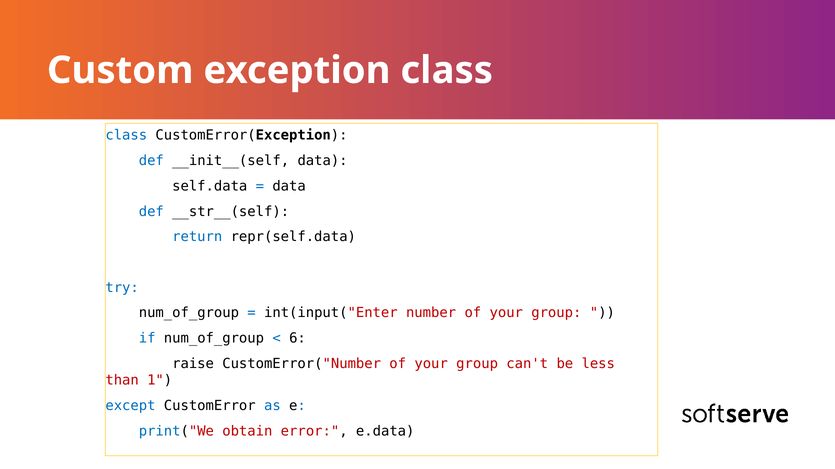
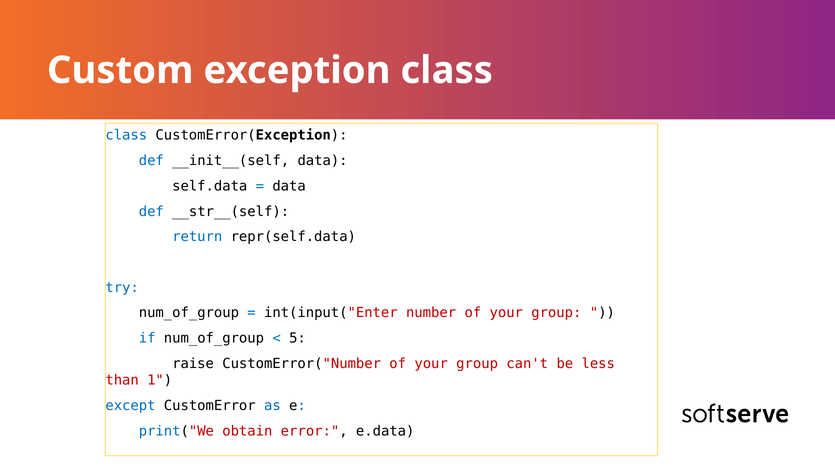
6: 6 -> 5 (297, 339)
